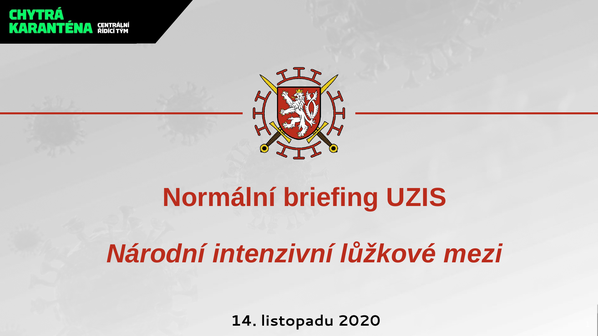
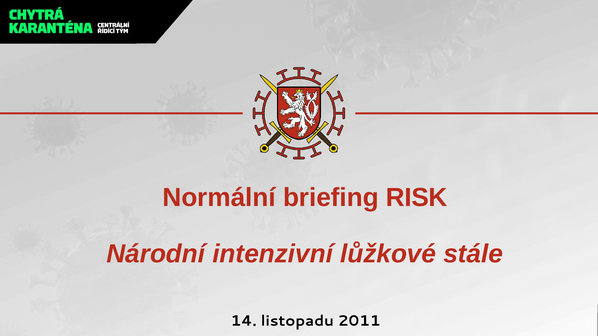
UZIS: UZIS -> RISK (417, 198)
mezi: mezi -> stále (473, 254)
2020: 2020 -> 2011 (359, 321)
